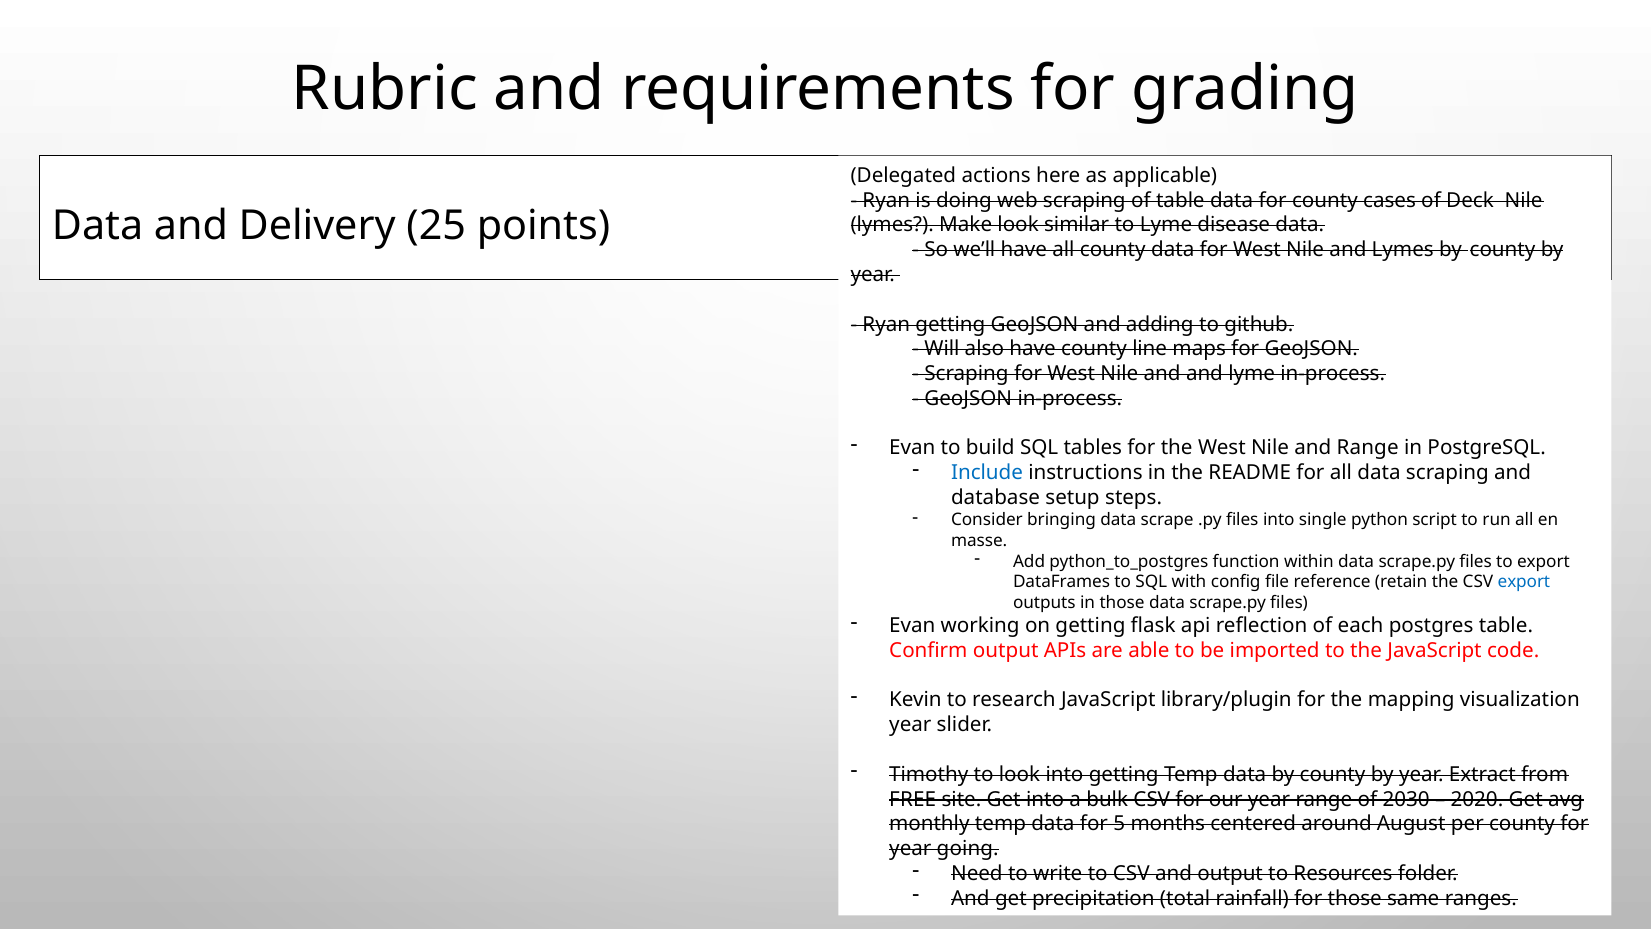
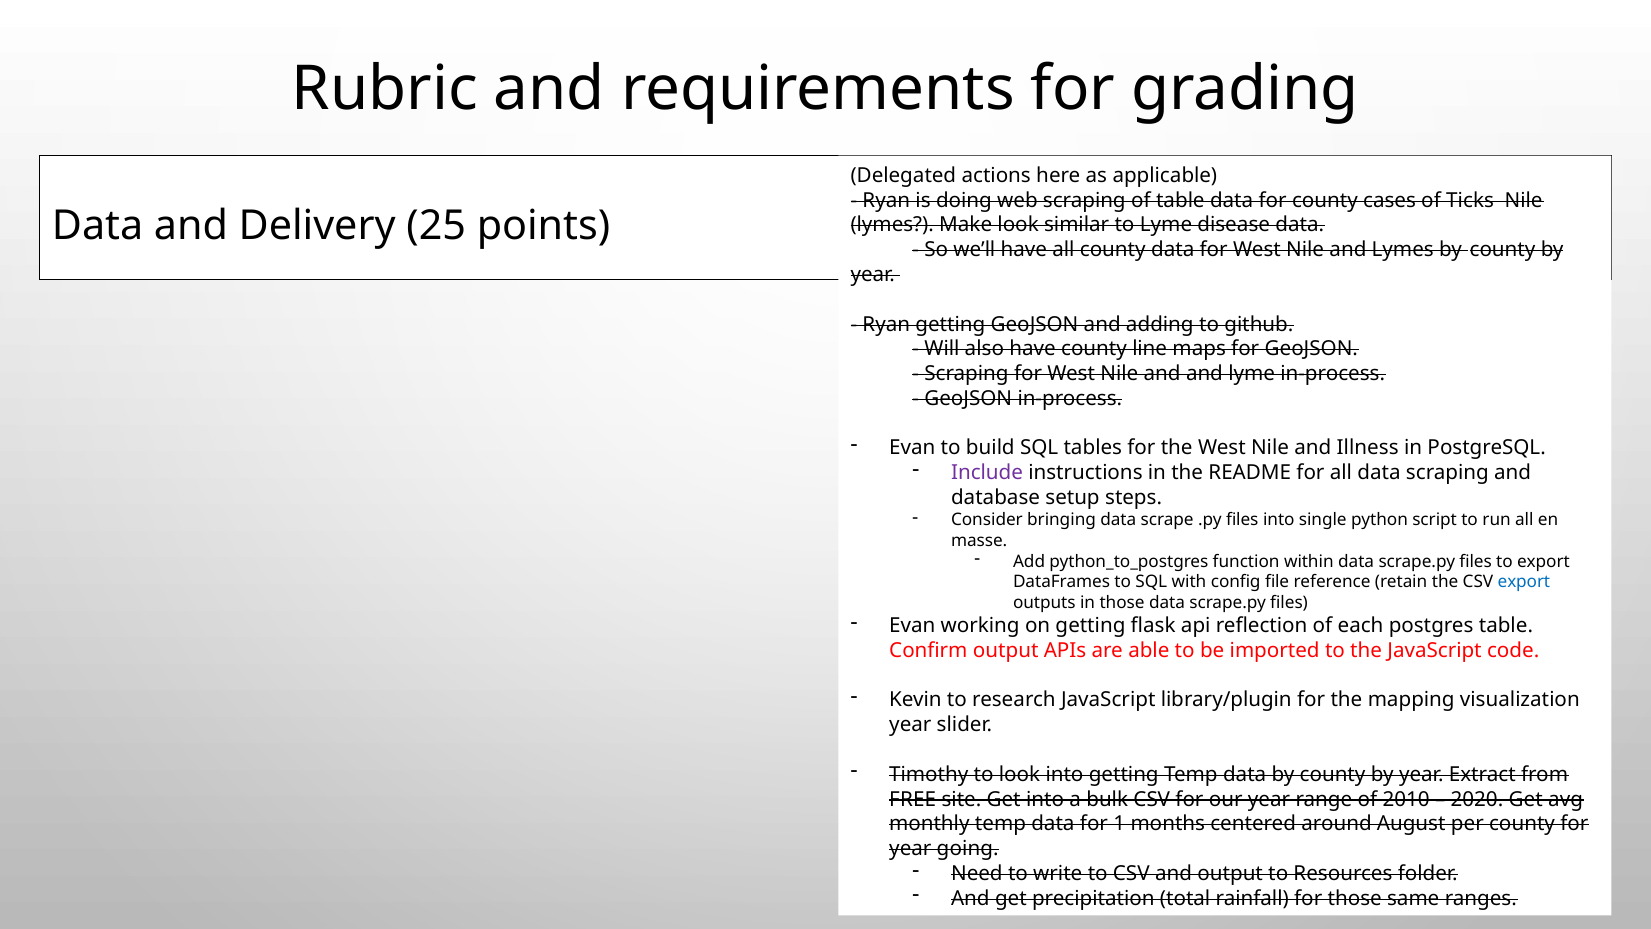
Deck: Deck -> Ticks (1470, 200)
and Range: Range -> Illness (1368, 448)
Include colour: blue -> purple (987, 473)
2030: 2030 -> 2010 (1406, 799)
5: 5 -> 1 (1119, 824)
